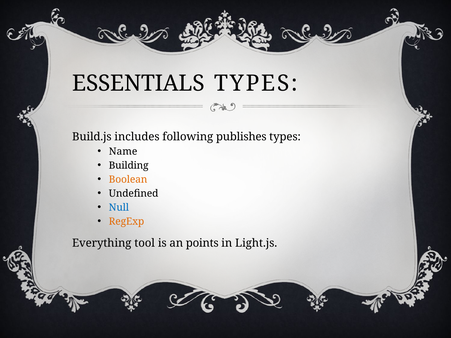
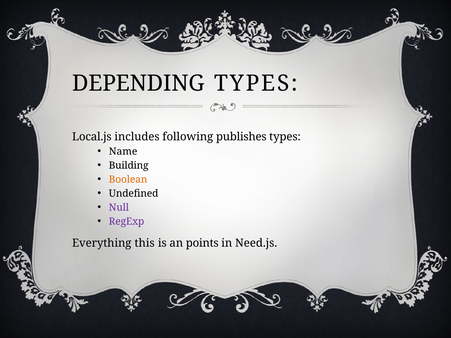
ESSENTIALS: ESSENTIALS -> DEPENDING (138, 83)
Build.js: Build.js -> Local.js (92, 137)
Null colour: blue -> purple (119, 208)
RegExp colour: orange -> purple (126, 222)
tool: tool -> this (145, 243)
Light.js: Light.js -> Need.js (256, 243)
